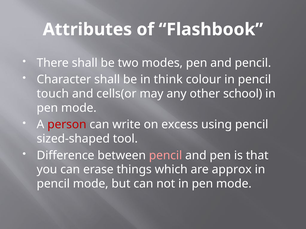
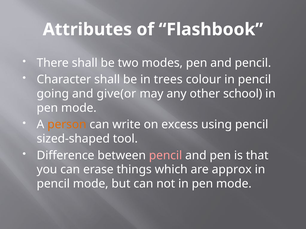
think: think -> trees (168, 80)
touch: touch -> going (53, 94)
cells(or: cells(or -> give(or (116, 94)
person colour: red -> orange (67, 125)
